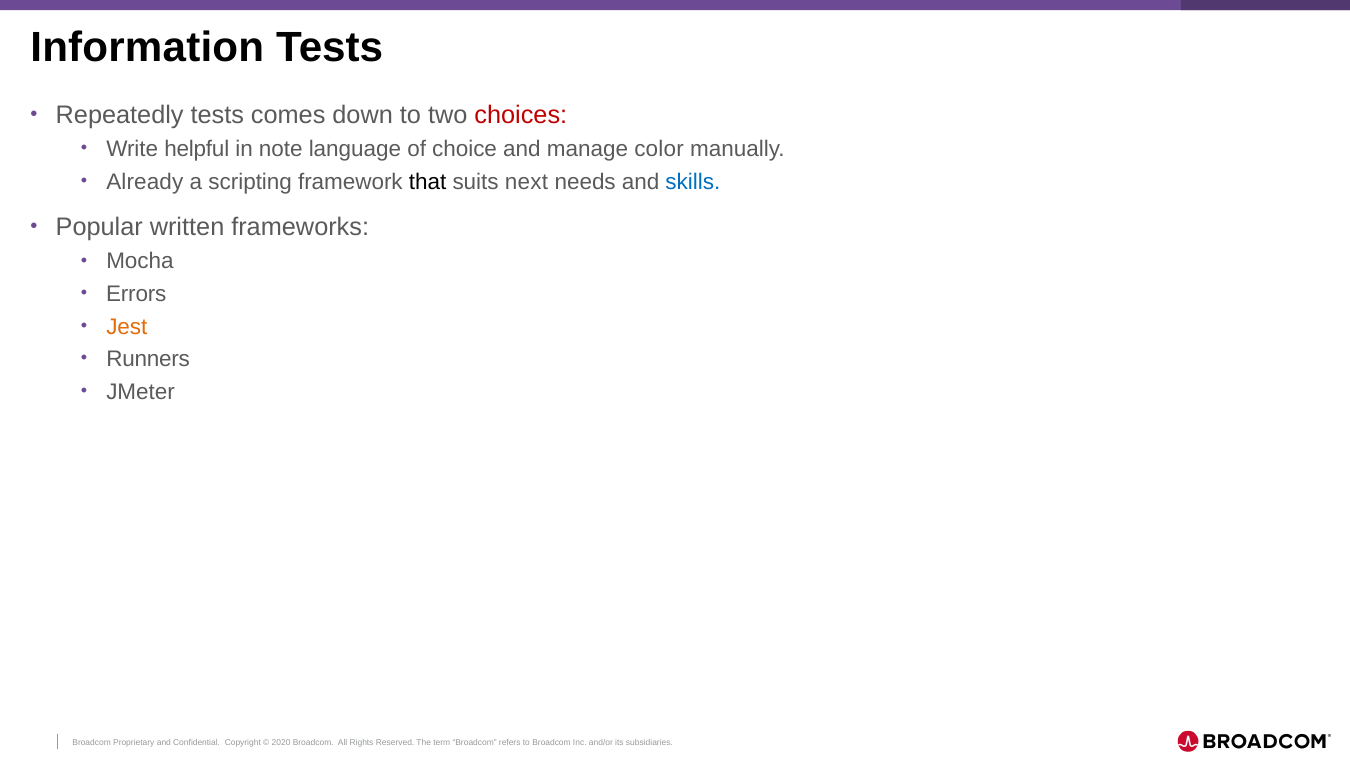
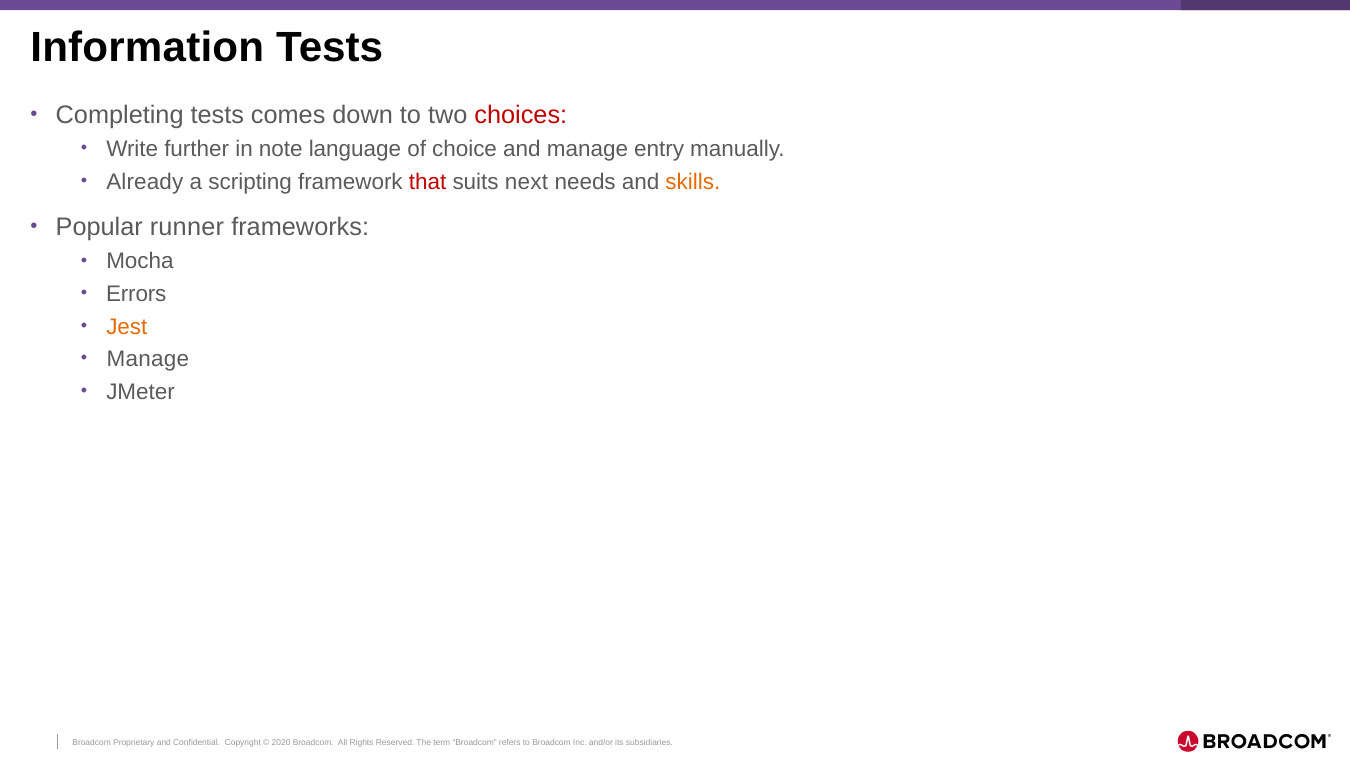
Repeatedly: Repeatedly -> Completing (120, 115)
helpful: helpful -> further (197, 149)
color: color -> entry (659, 149)
that colour: black -> red (428, 181)
skills colour: blue -> orange (693, 181)
written: written -> runner (187, 227)
Runners: Runners -> Manage (148, 359)
